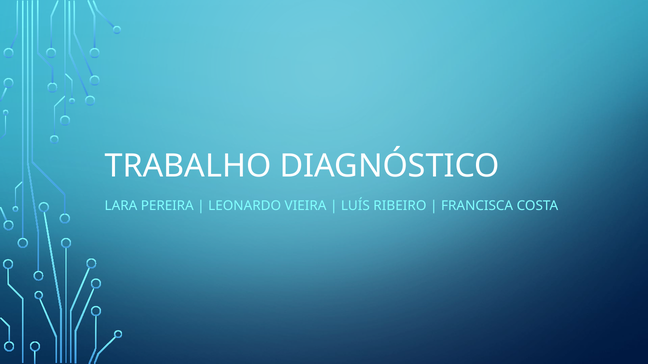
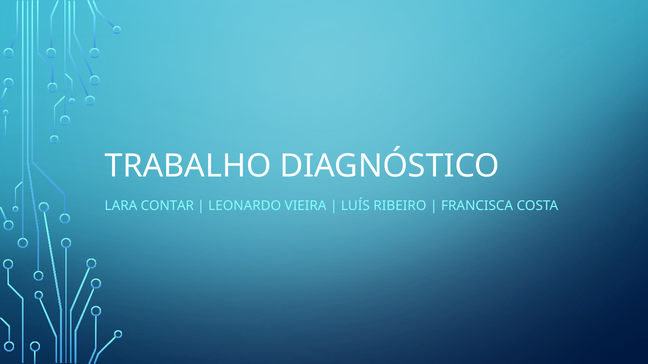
PEREIRA: PEREIRA -> CONTAR (167, 206)
